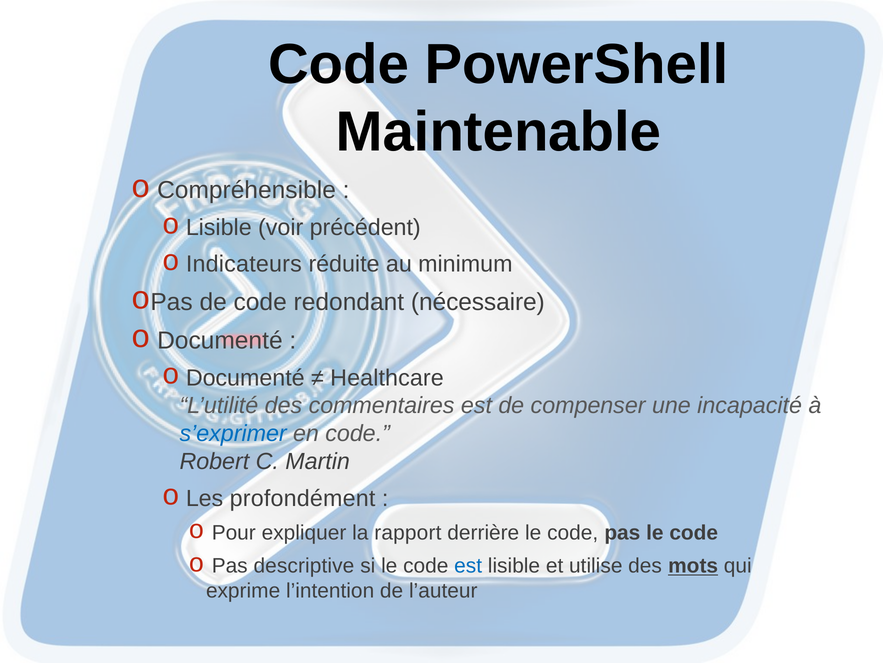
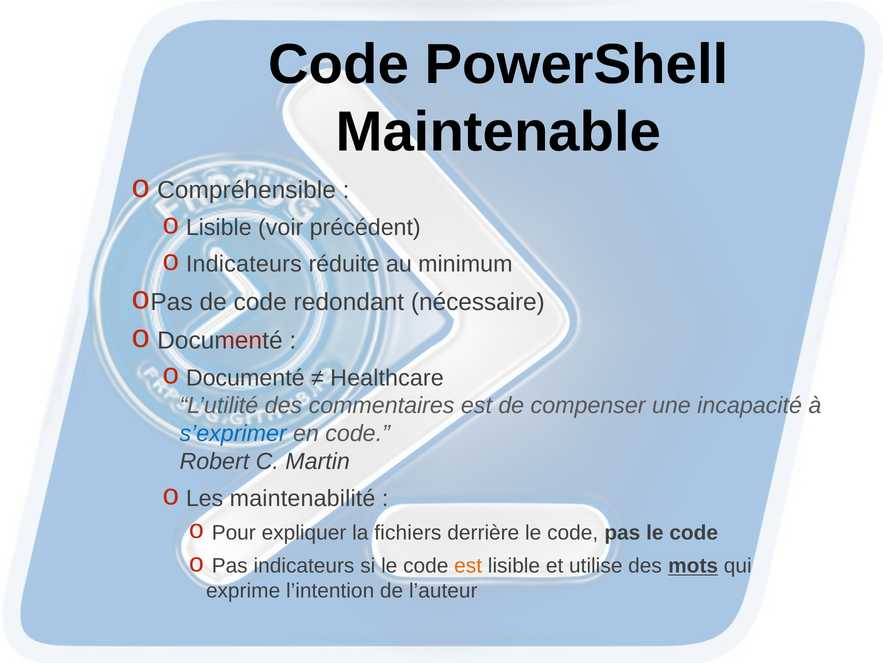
profondément: profondément -> maintenabilité (303, 498)
rapport: rapport -> fichiers (408, 532)
Pas descriptive: descriptive -> indicateurs (304, 565)
est colour: blue -> orange (468, 565)
